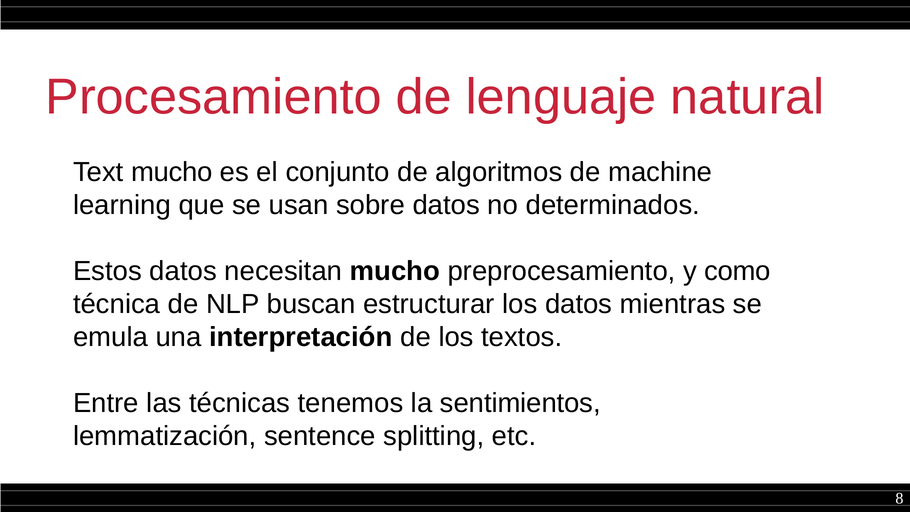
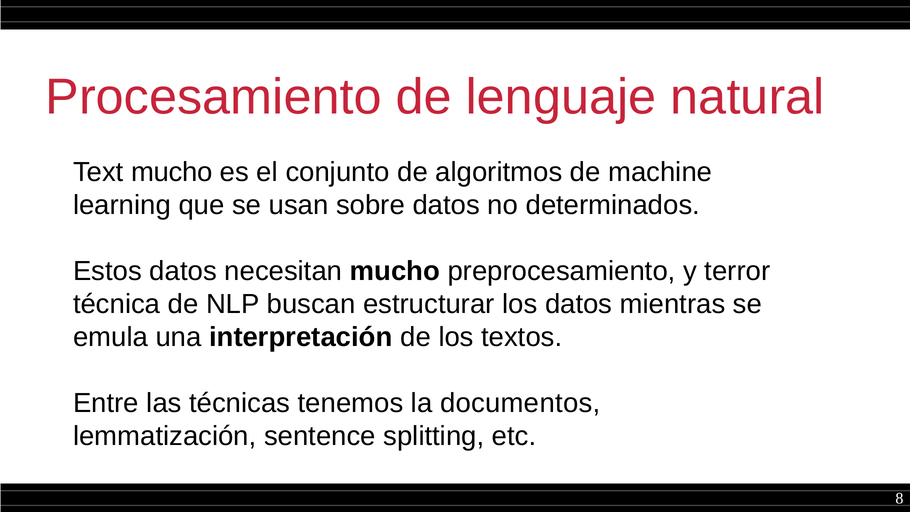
como: como -> terror (737, 271)
sentimientos: sentimientos -> documentos (520, 403)
